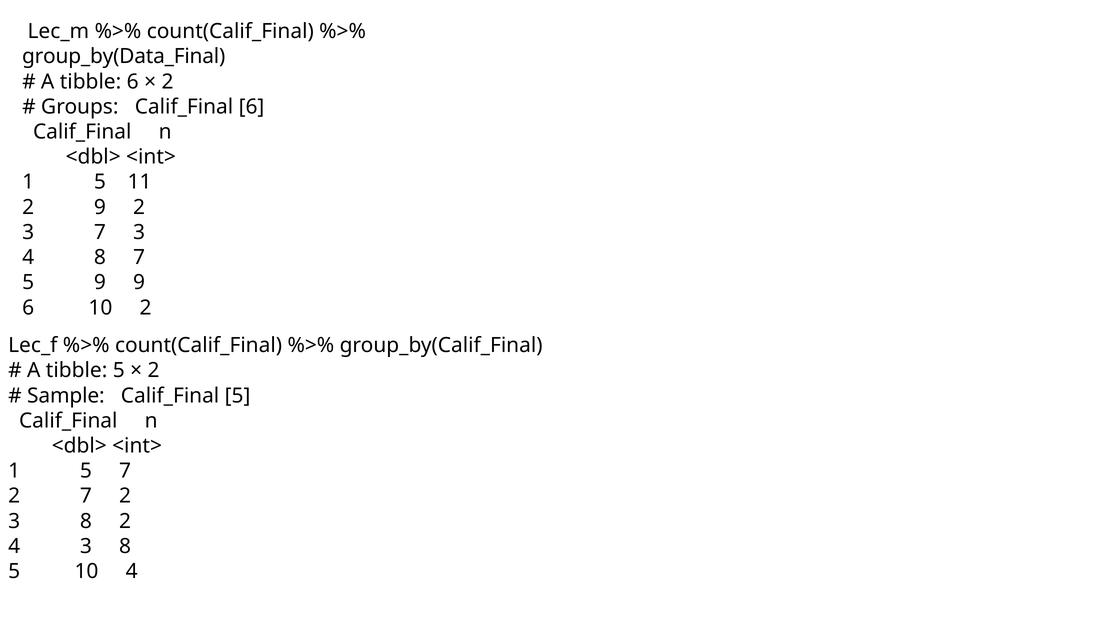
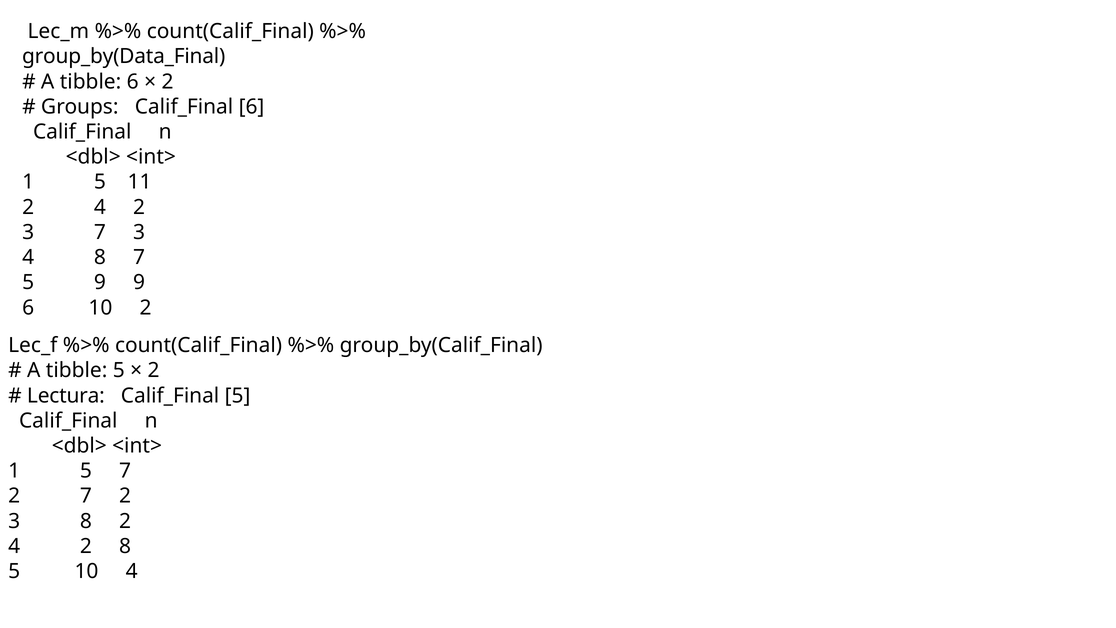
9: 9 -> 4 (100, 207)
Sample: Sample -> Lectura (66, 395)
3: 3 -> 2 (86, 546)
